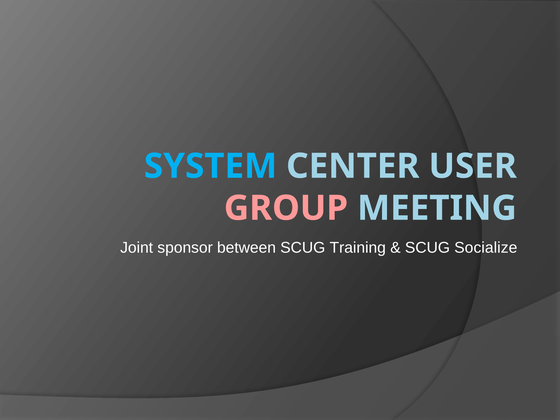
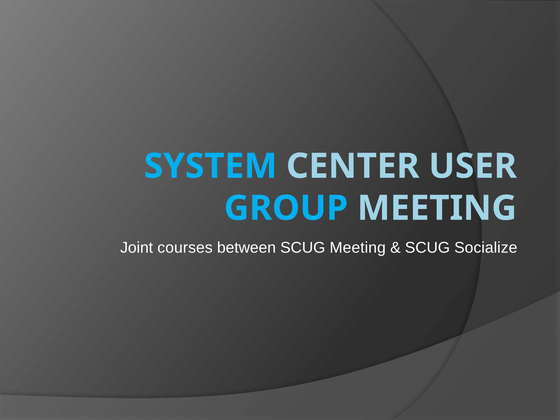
GROUP colour: pink -> light blue (286, 208)
sponsor: sponsor -> courses (185, 248)
SCUG Training: Training -> Meeting (358, 248)
